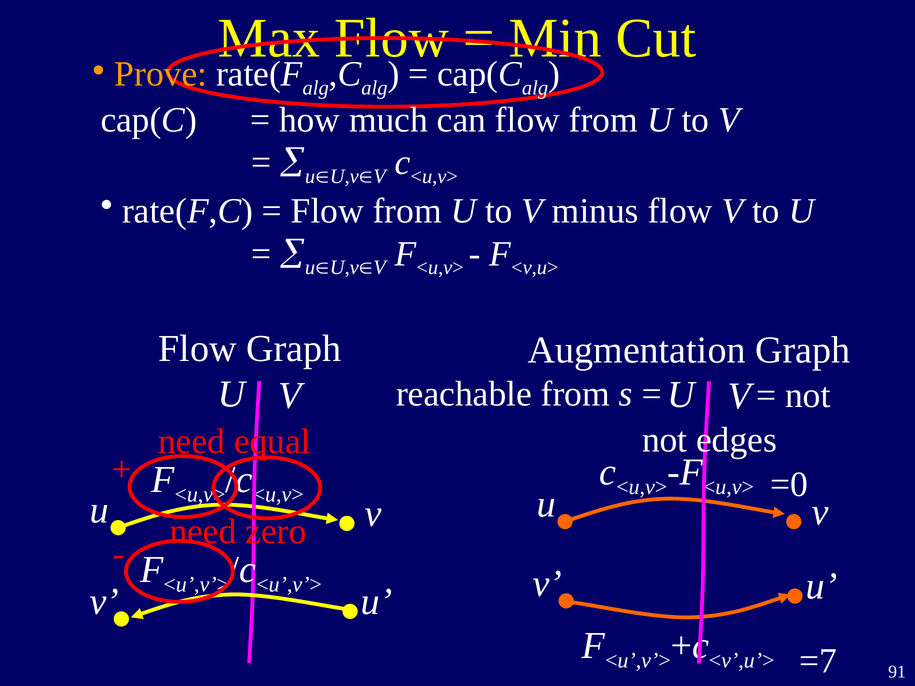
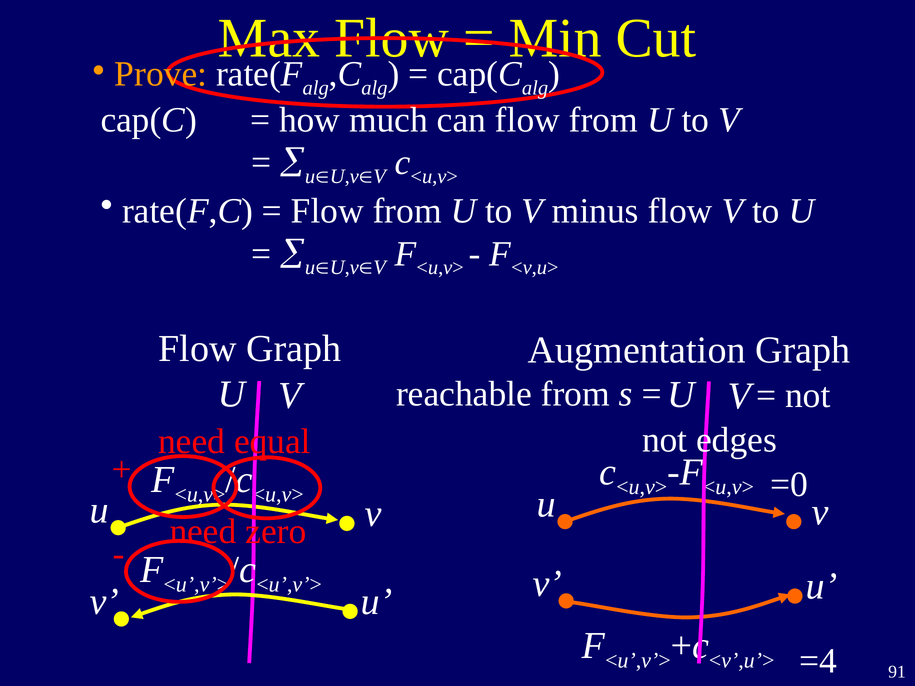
=7: =7 -> =4 (818, 661)
